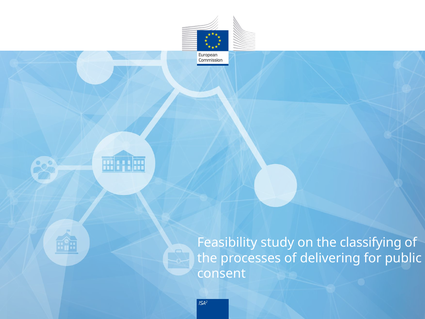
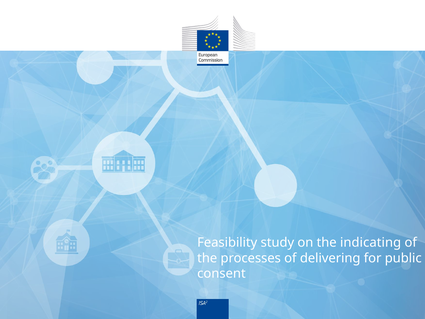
classifying: classifying -> indicating (371, 242)
